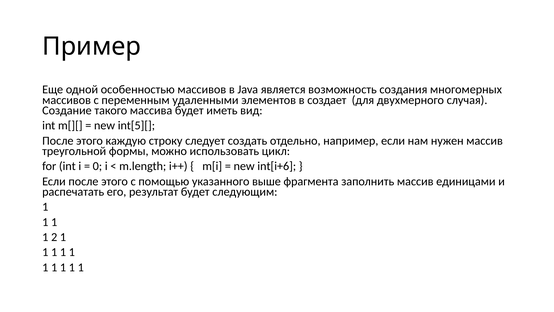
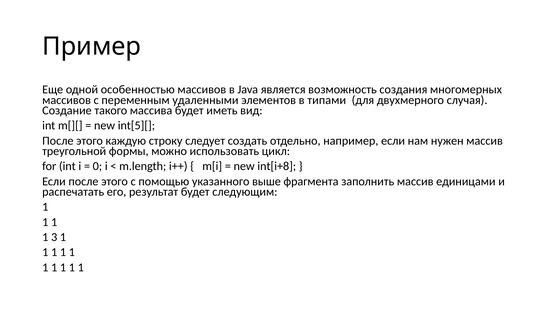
создает: создает -> типами (327, 100)
int[i+6: int[i+6 -> int[i+8 (277, 166)
2: 2 -> 3 (54, 237)
